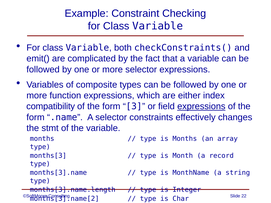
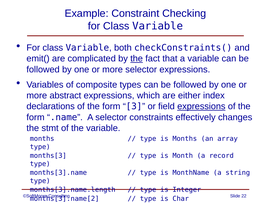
the underline: none -> present (137, 59)
function: function -> abstract (65, 96)
compatibility: compatibility -> declarations (51, 107)
